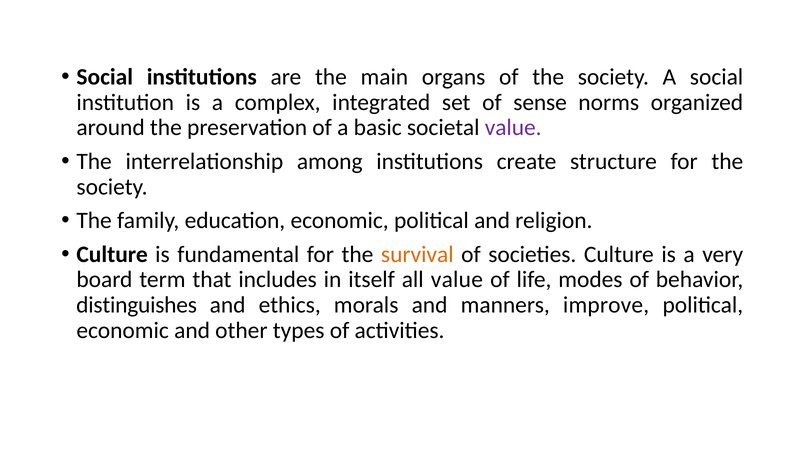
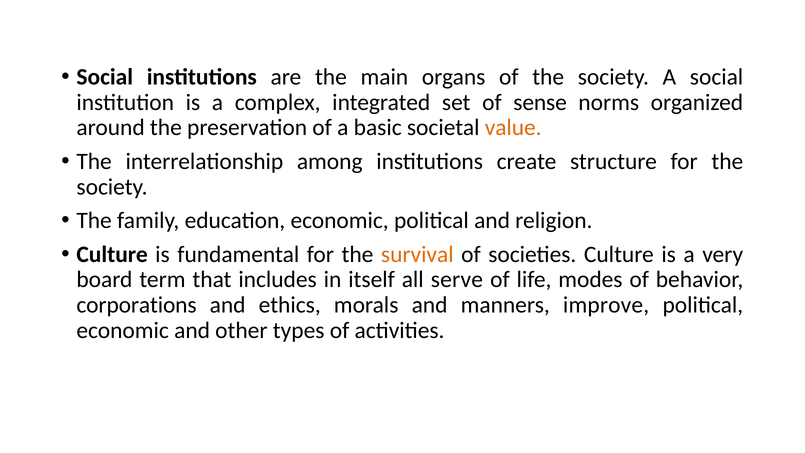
value colour: purple -> orange (513, 128)
all value: value -> serve (457, 280)
distinguishes: distinguishes -> corporations (137, 305)
